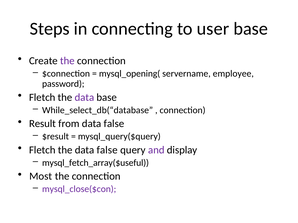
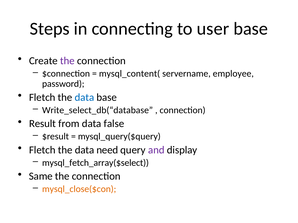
mysql_opening(: mysql_opening( -> mysql_content( (130, 74)
data colour: purple -> blue (84, 97)
While_select_db(“database: While_select_db(“database -> Write_select_db(“database (98, 110)
the data false: false -> need (107, 150)
mysql_fetch_array($useful: mysql_fetch_array($useful -> mysql_fetch_array($select (95, 163)
Most: Most -> Same (41, 177)
mysql_close($con colour: purple -> orange (79, 189)
